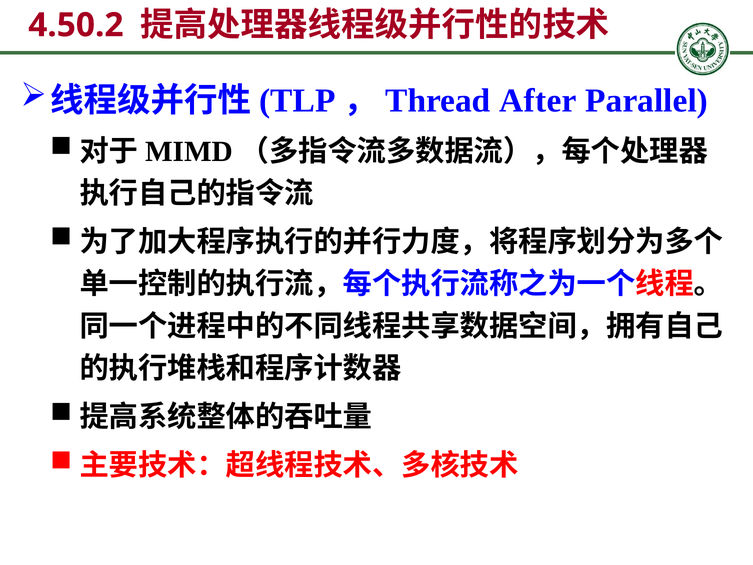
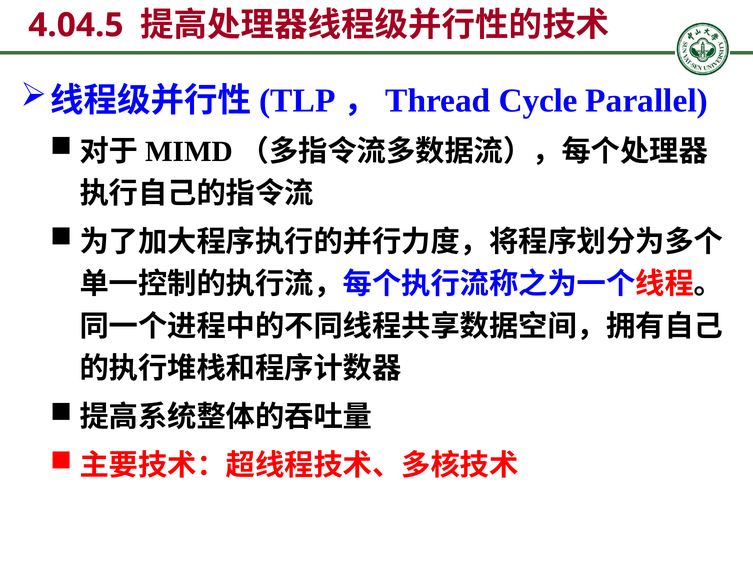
4.50.2: 4.50.2 -> 4.04.5 (76, 25)
After: After -> Cycle (538, 101)
